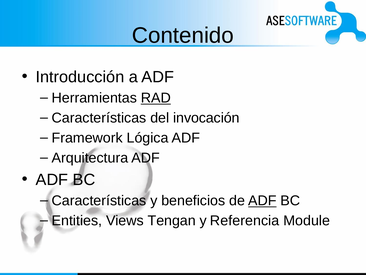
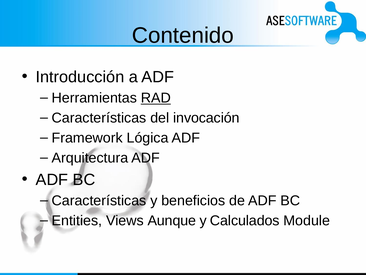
ADF underline: present -> none (262, 200)
Tengan: Tengan -> Aunque (172, 220)
Referencia: Referencia -> Calculados (245, 220)
